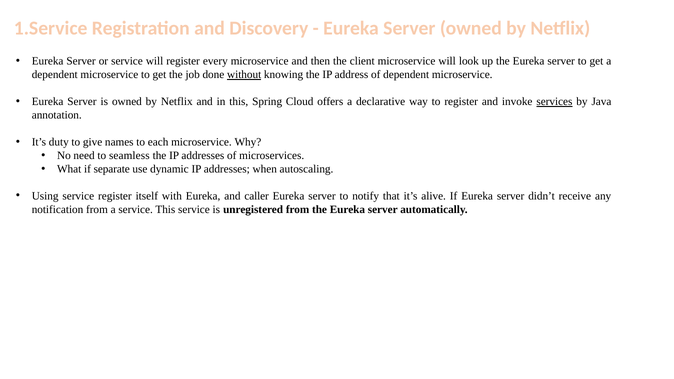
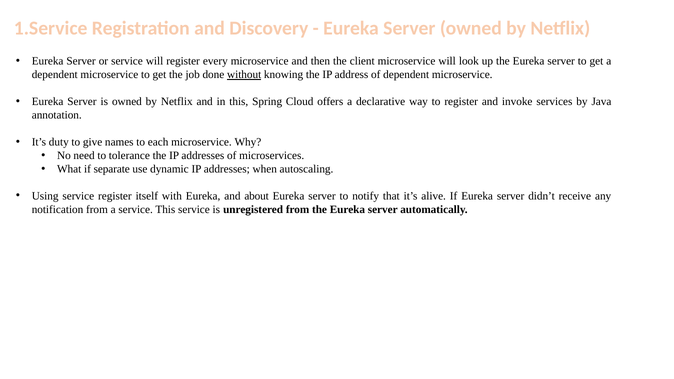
services underline: present -> none (554, 102)
seamless: seamless -> tolerance (129, 156)
caller: caller -> about (257, 196)
